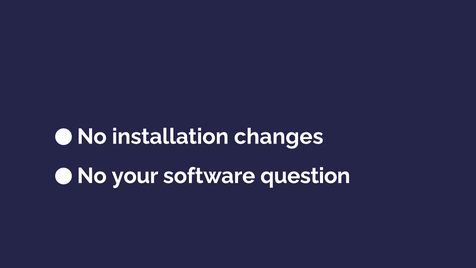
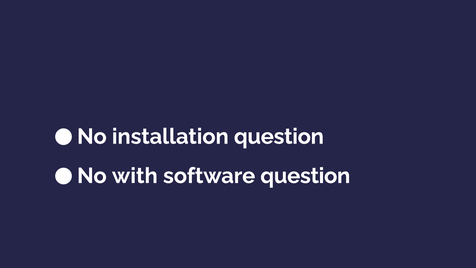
installation changes: changes -> question (279, 136)
your: your -> with (135, 176)
